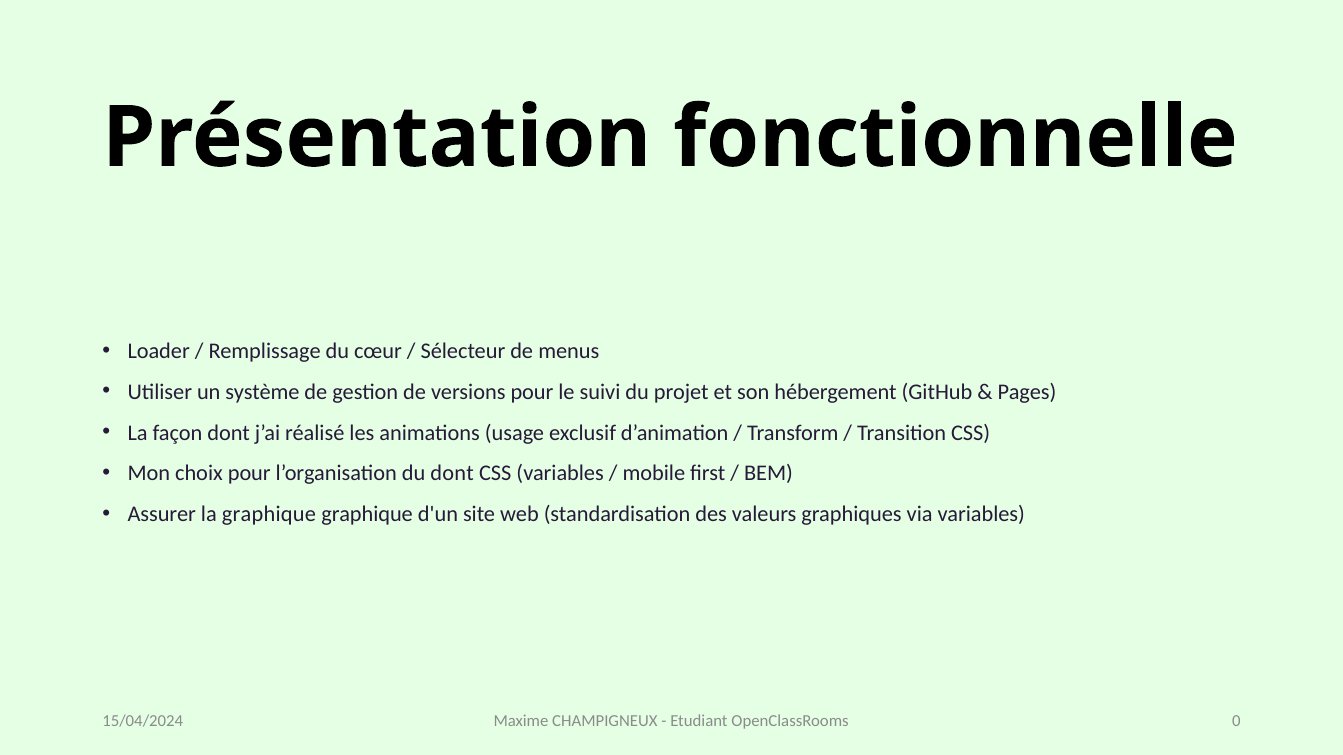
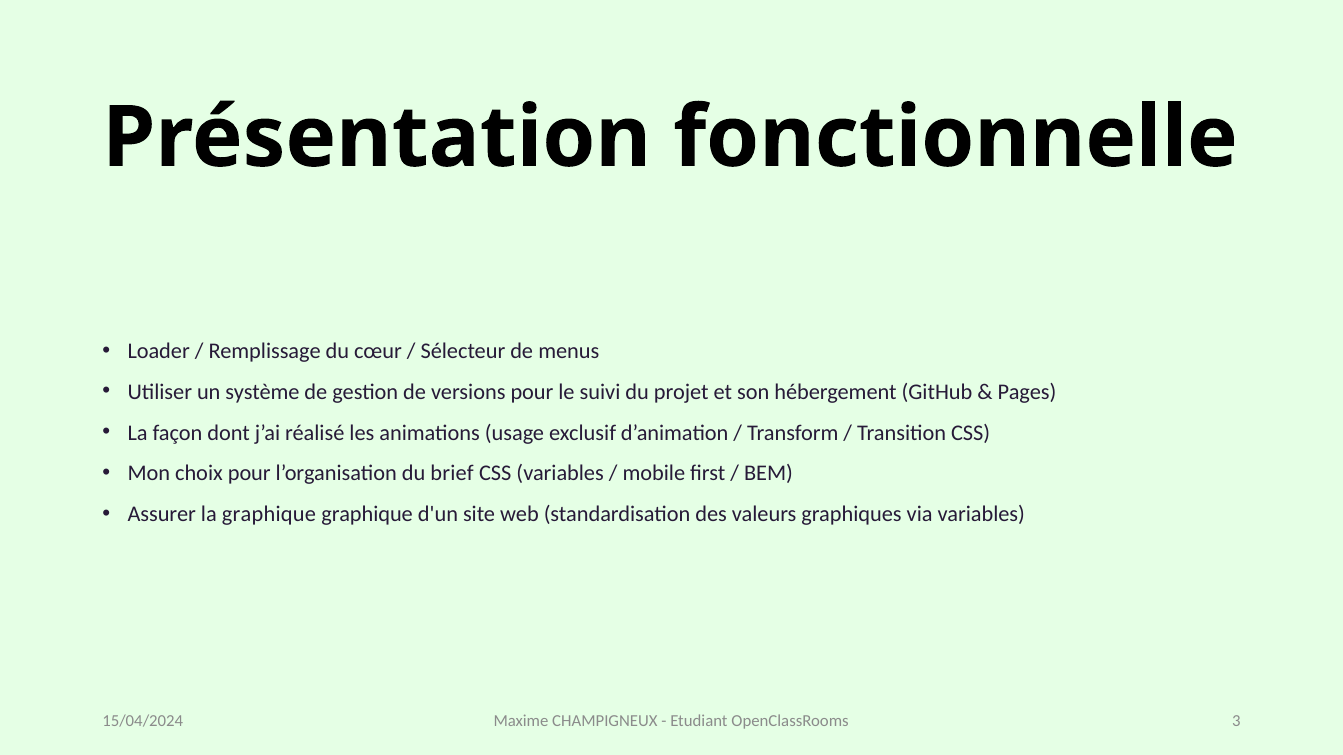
du dont: dont -> brief (452, 474)
0: 0 -> 3 (1236, 721)
